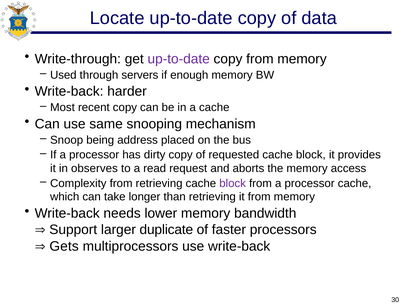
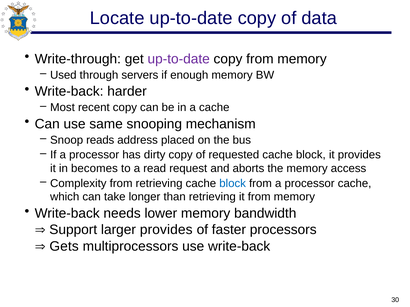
being: being -> reads (100, 140)
observes: observes -> becomes (94, 169)
block colour: purple -> blue (233, 184)
larger duplicate: duplicate -> provides (166, 230)
